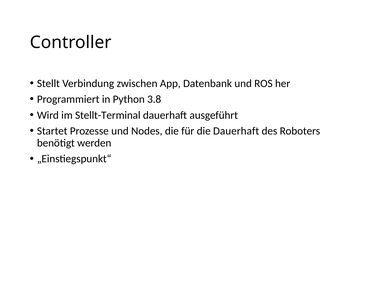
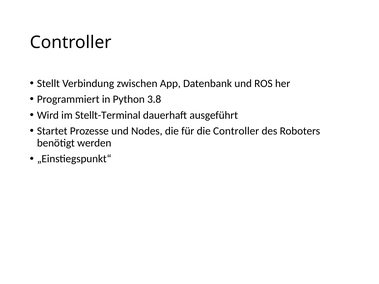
die Dauerhaft: Dauerhaft -> Controller (236, 131)
